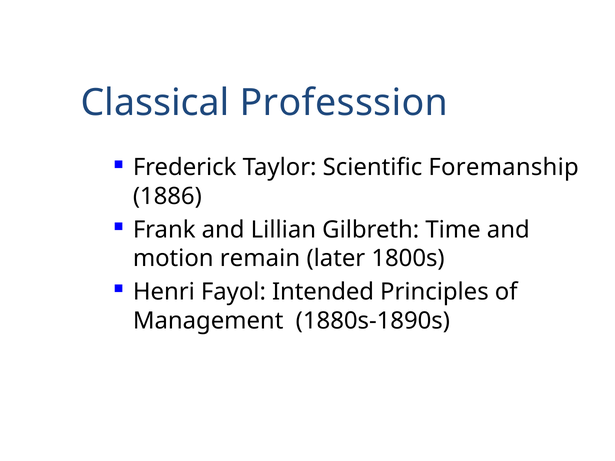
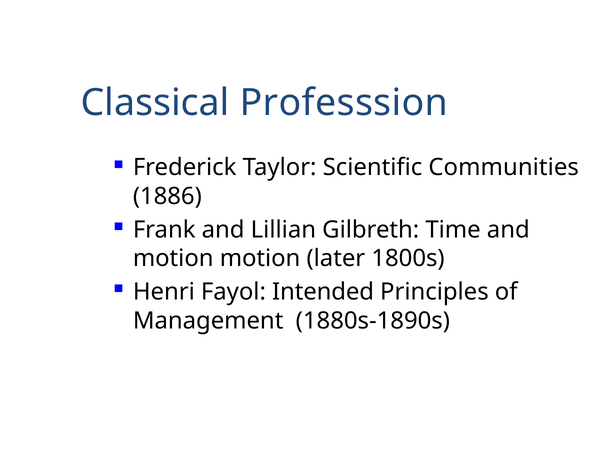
Foremanship: Foremanship -> Communities (504, 168)
motion remain: remain -> motion (260, 259)
